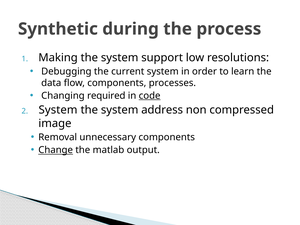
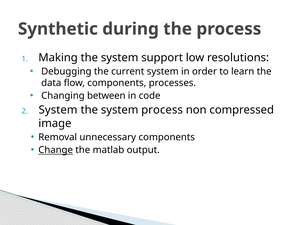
required: required -> between (106, 96)
code underline: present -> none (150, 96)
system address: address -> process (162, 110)
